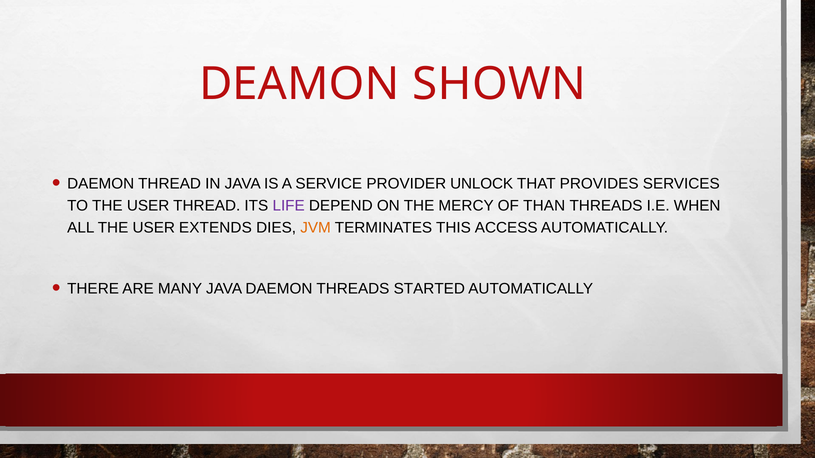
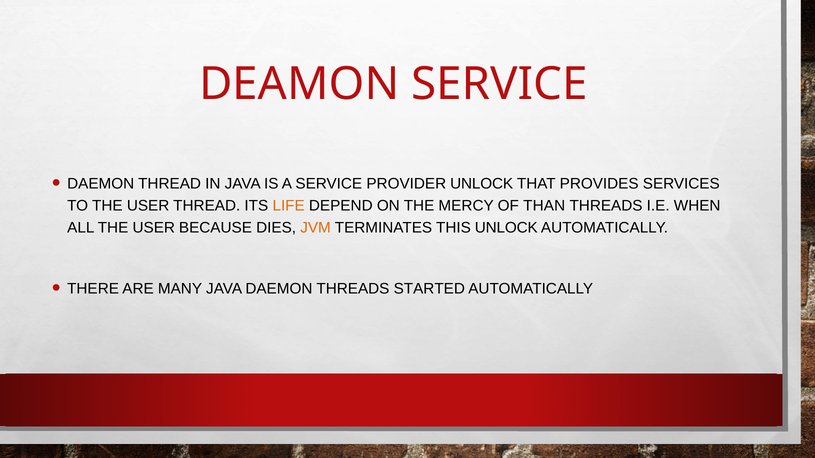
DEAMON SHOWN: SHOWN -> SERVICE (499, 84)
LIFE colour: purple -> orange (289, 206)
EXTENDS: EXTENDS -> BECAUSE (215, 228)
THIS ACCESS: ACCESS -> UNLOCK (506, 228)
